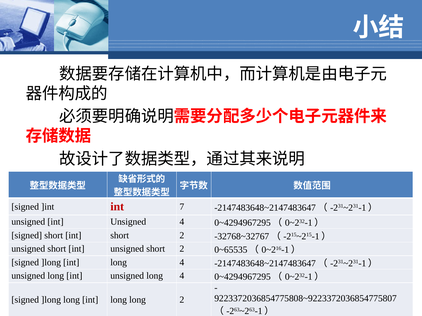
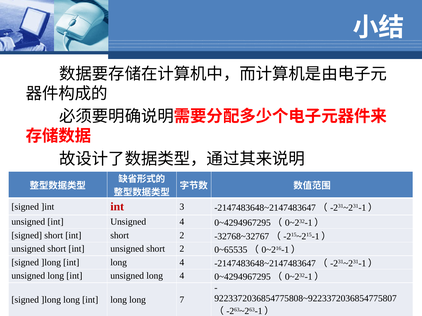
7: 7 -> 3 (182, 207)
long 2: 2 -> 7 (182, 300)
